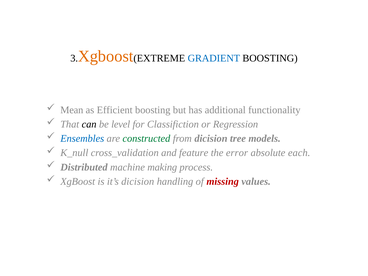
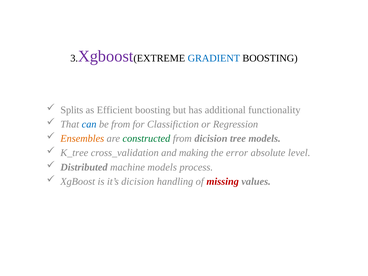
Xgboost colour: orange -> purple (106, 56)
Mean: Mean -> Splits (72, 110)
can colour: black -> blue (89, 124)
be level: level -> from (121, 124)
Ensembles colour: blue -> orange (82, 139)
K_null: K_null -> K_tree (74, 153)
feature: feature -> making (194, 153)
each: each -> level (299, 153)
machine making: making -> models (162, 167)
